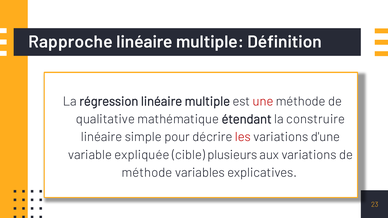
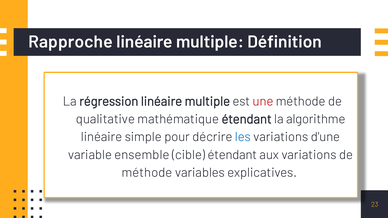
construire: construire -> algorithme (316, 119)
les colour: red -> blue (243, 137)
expliquée: expliquée -> ensemble (142, 155)
cible plusieurs: plusieurs -> étendant (232, 155)
